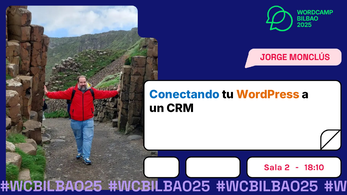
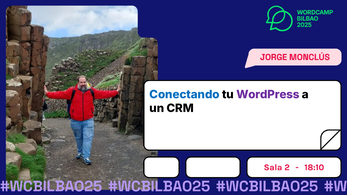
WordPress colour: orange -> purple (268, 95)
